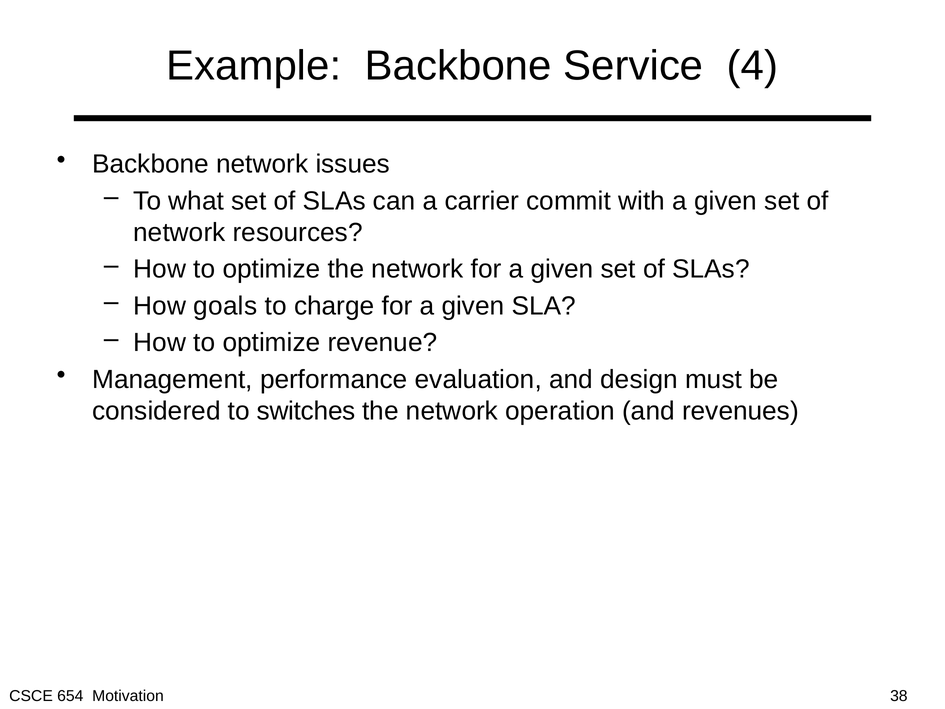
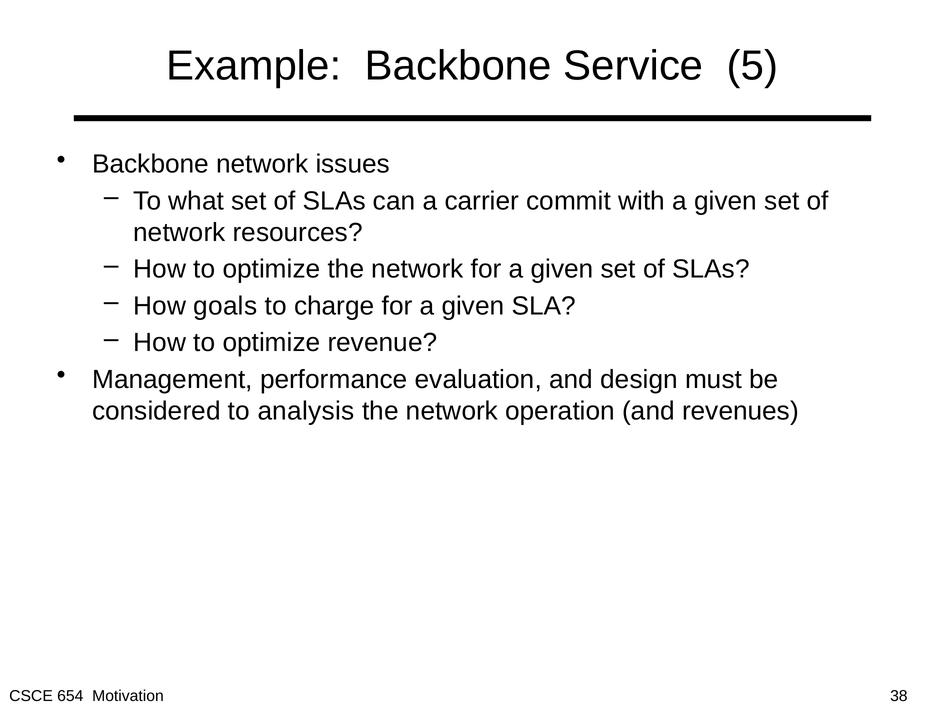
4: 4 -> 5 (752, 66)
switches: switches -> analysis (306, 411)
